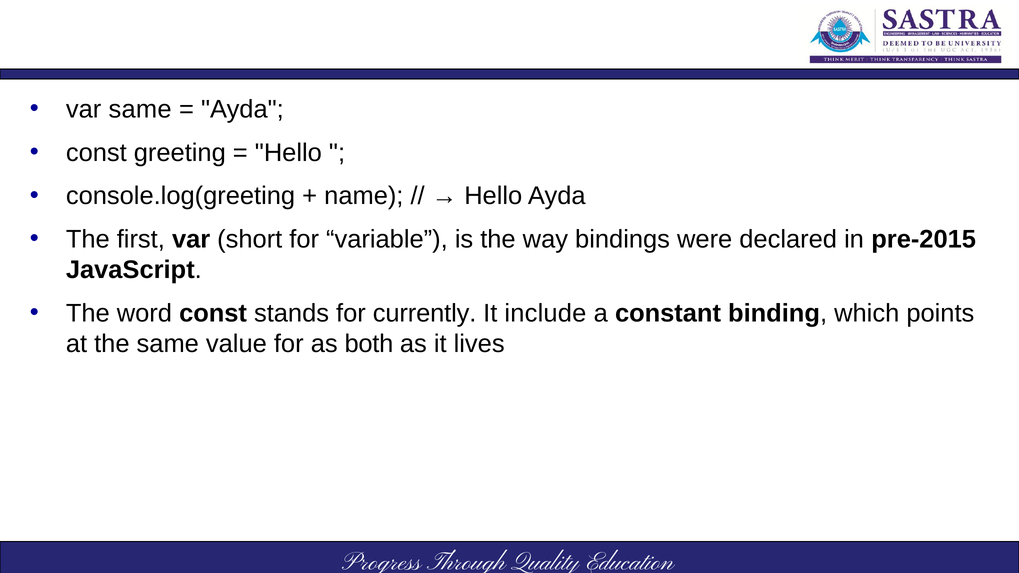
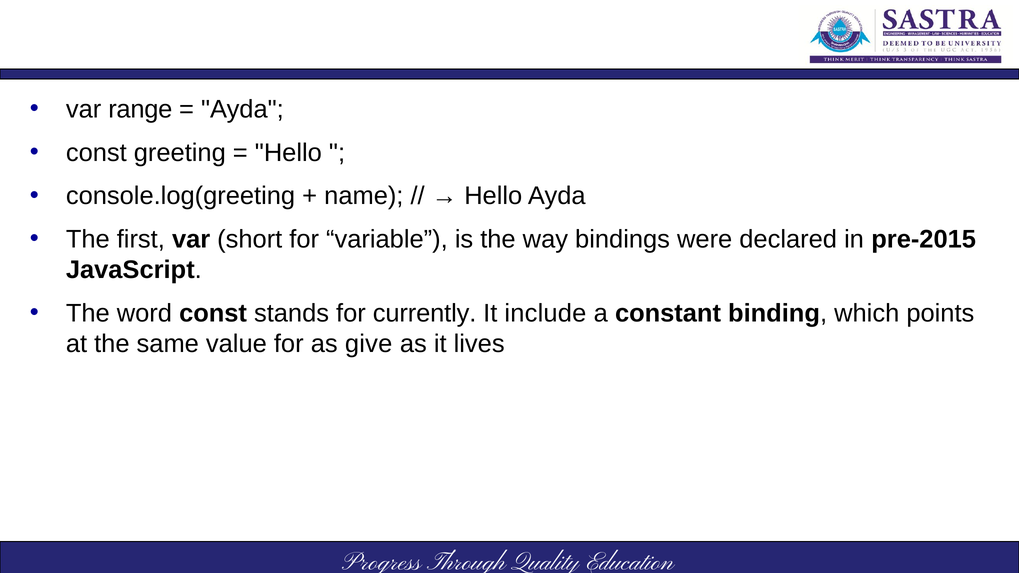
var same: same -> range (140, 109)
both: both -> give (369, 344)
